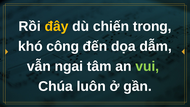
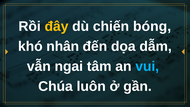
trong: trong -> bóng (152, 26)
công: công -> nhân (63, 46)
vui colour: light green -> light blue (147, 66)
